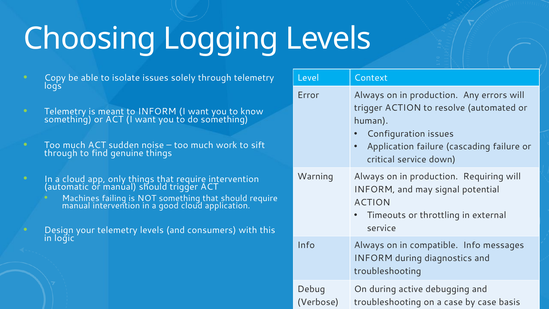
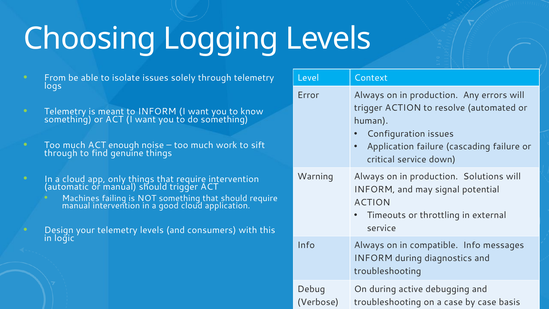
Copy: Copy -> From (55, 78)
sudden: sudden -> enough (124, 145)
Requiring: Requiring -> Solutions (483, 176)
